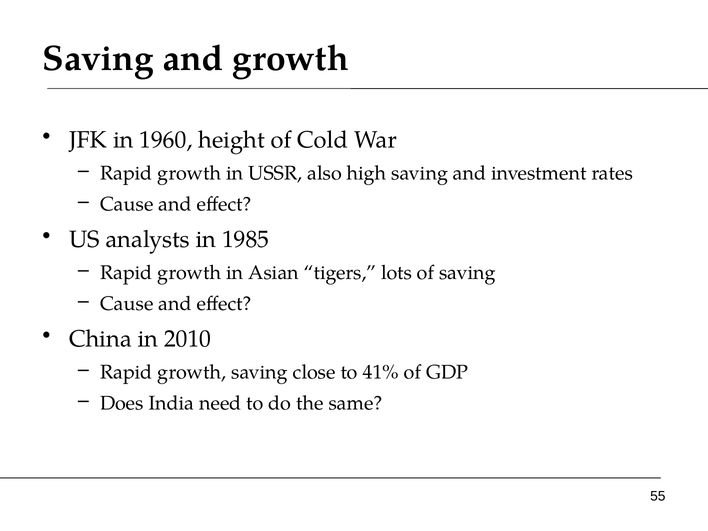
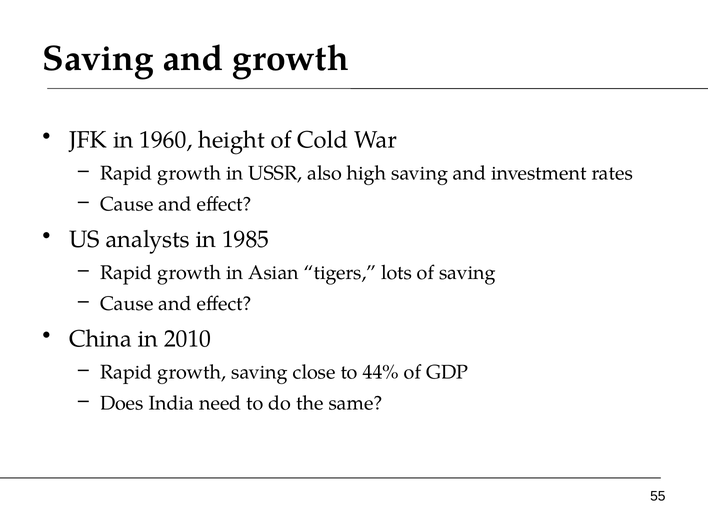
41%: 41% -> 44% (381, 372)
